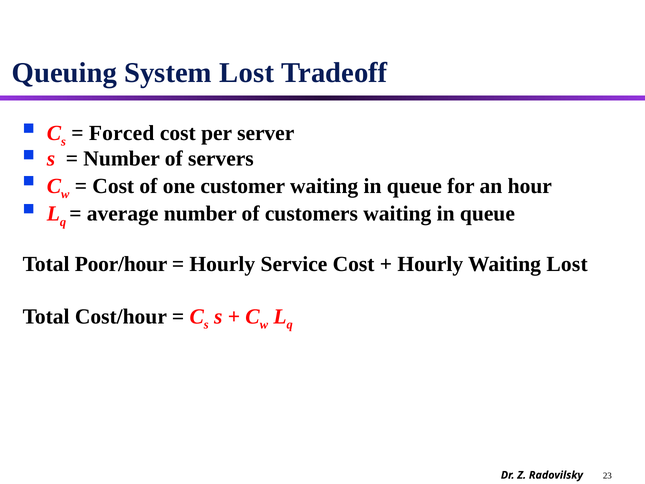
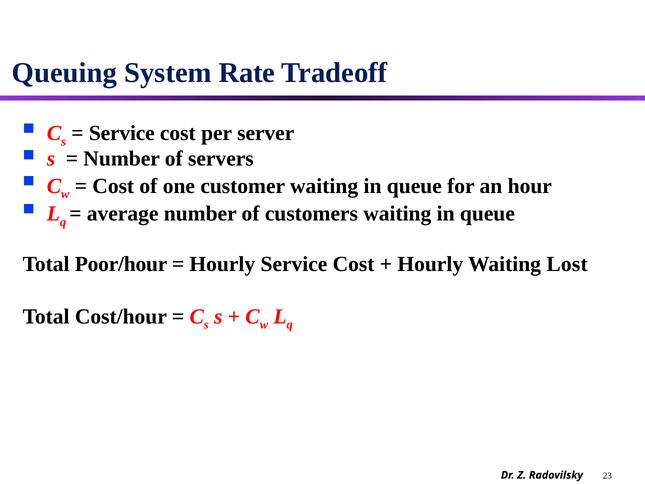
System Lost: Lost -> Rate (247, 73)
Forced: Forced -> Service (122, 133)
